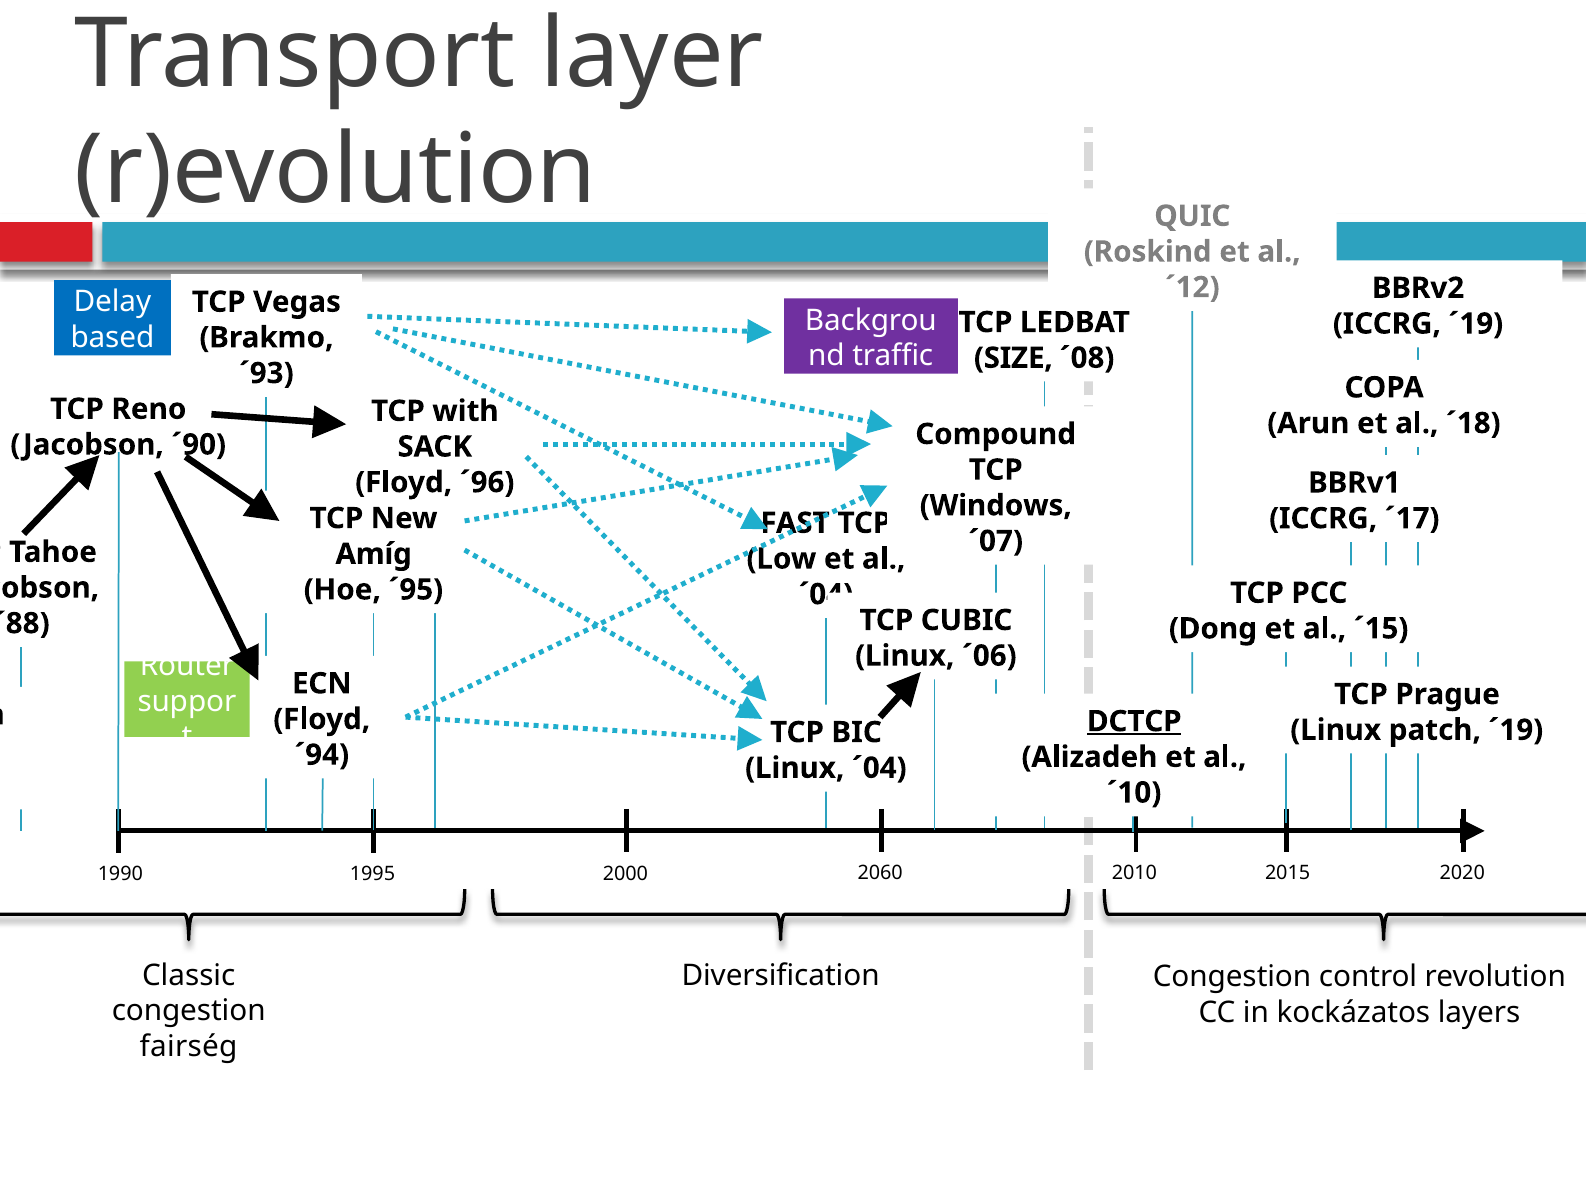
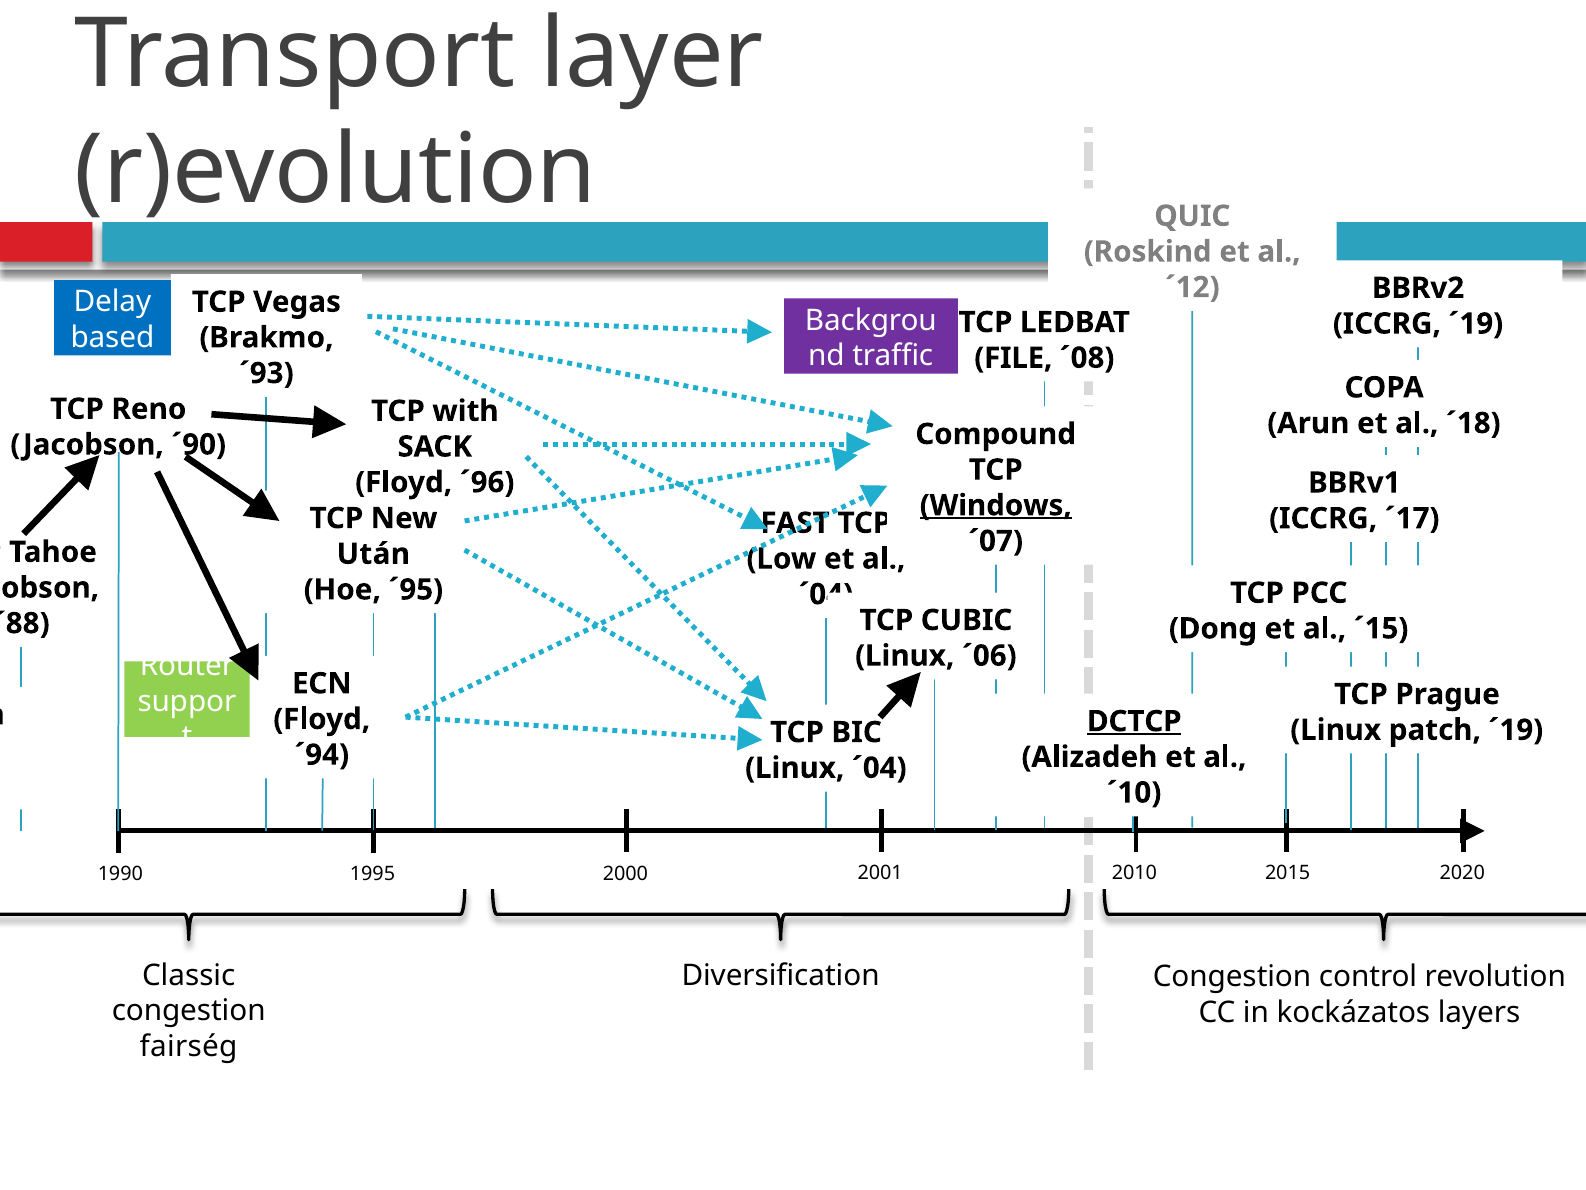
SIZE: SIZE -> FILE (1013, 358)
Windows underline: none -> present (996, 505)
Amíg: Amíg -> Után (373, 554)
2060: 2060 -> 2001 (880, 873)
